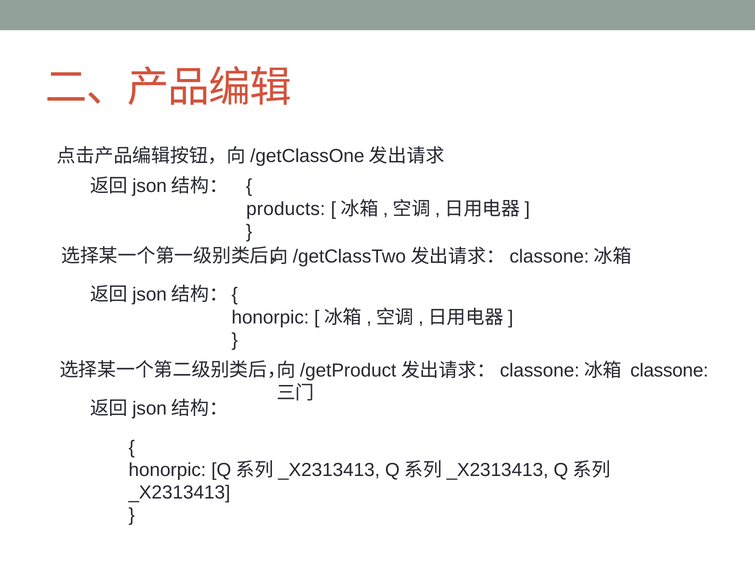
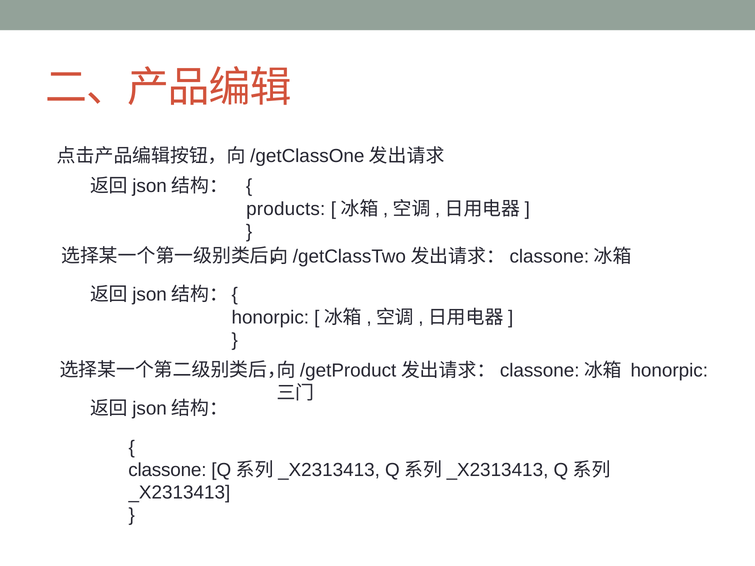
classone: classone -> honorpic (669, 370)
honorpic: honorpic -> classone (167, 470)
